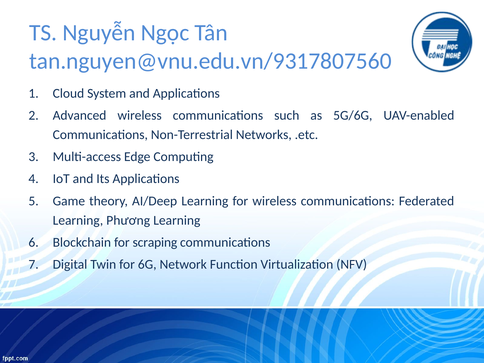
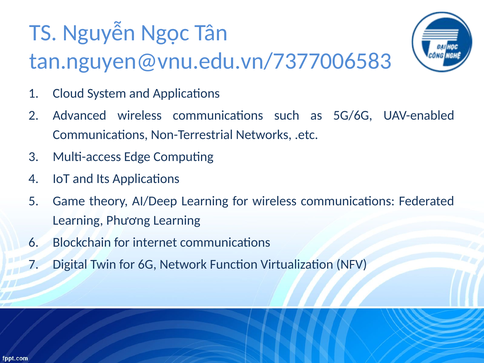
tan.nguyen@vnu.edu.vn/9317807560: tan.nguyen@vnu.edu.vn/9317807560 -> tan.nguyen@vnu.edu.vn/7377006583 (210, 61)
scraping: scraping -> internet (155, 242)
